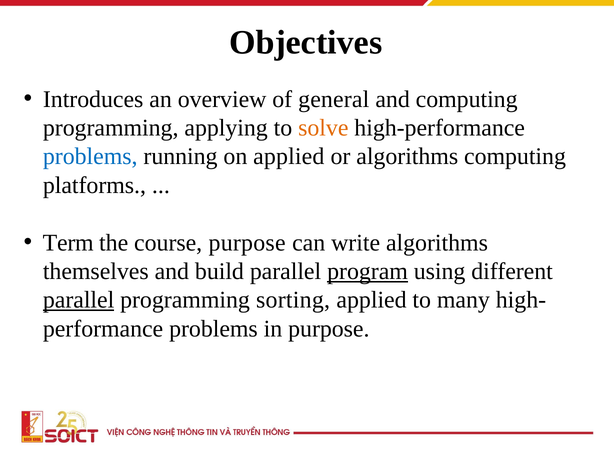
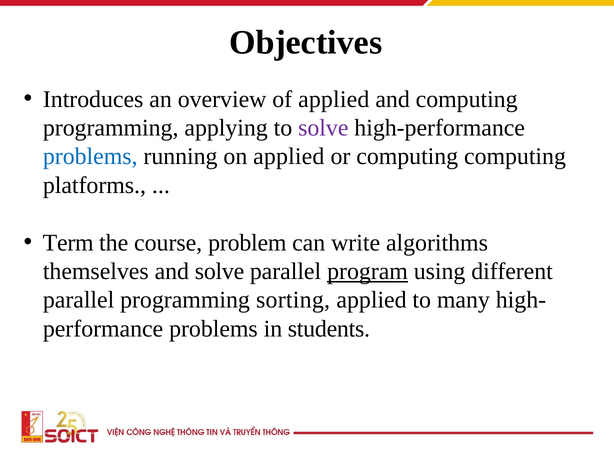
of general: general -> applied (334, 99)
solve colour: orange -> purple (323, 128)
or algorithms: algorithms -> computing (407, 156)
course purpose: purpose -> problem (247, 242)
and build: build -> solve (220, 271)
parallel underline: present -> none (79, 300)
in purpose: purpose -> students (329, 328)
